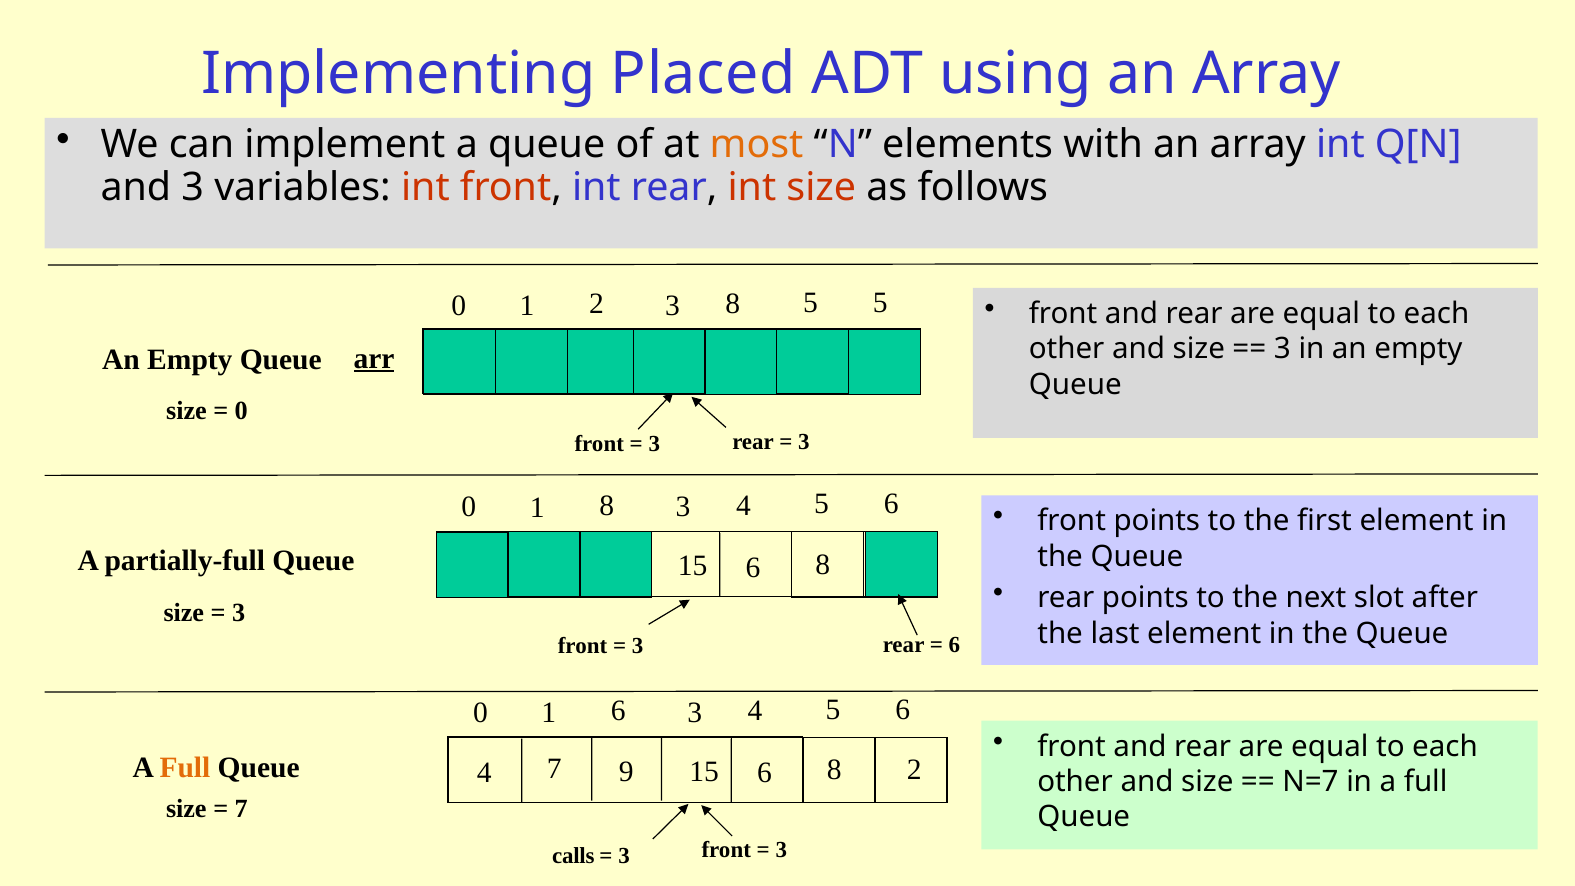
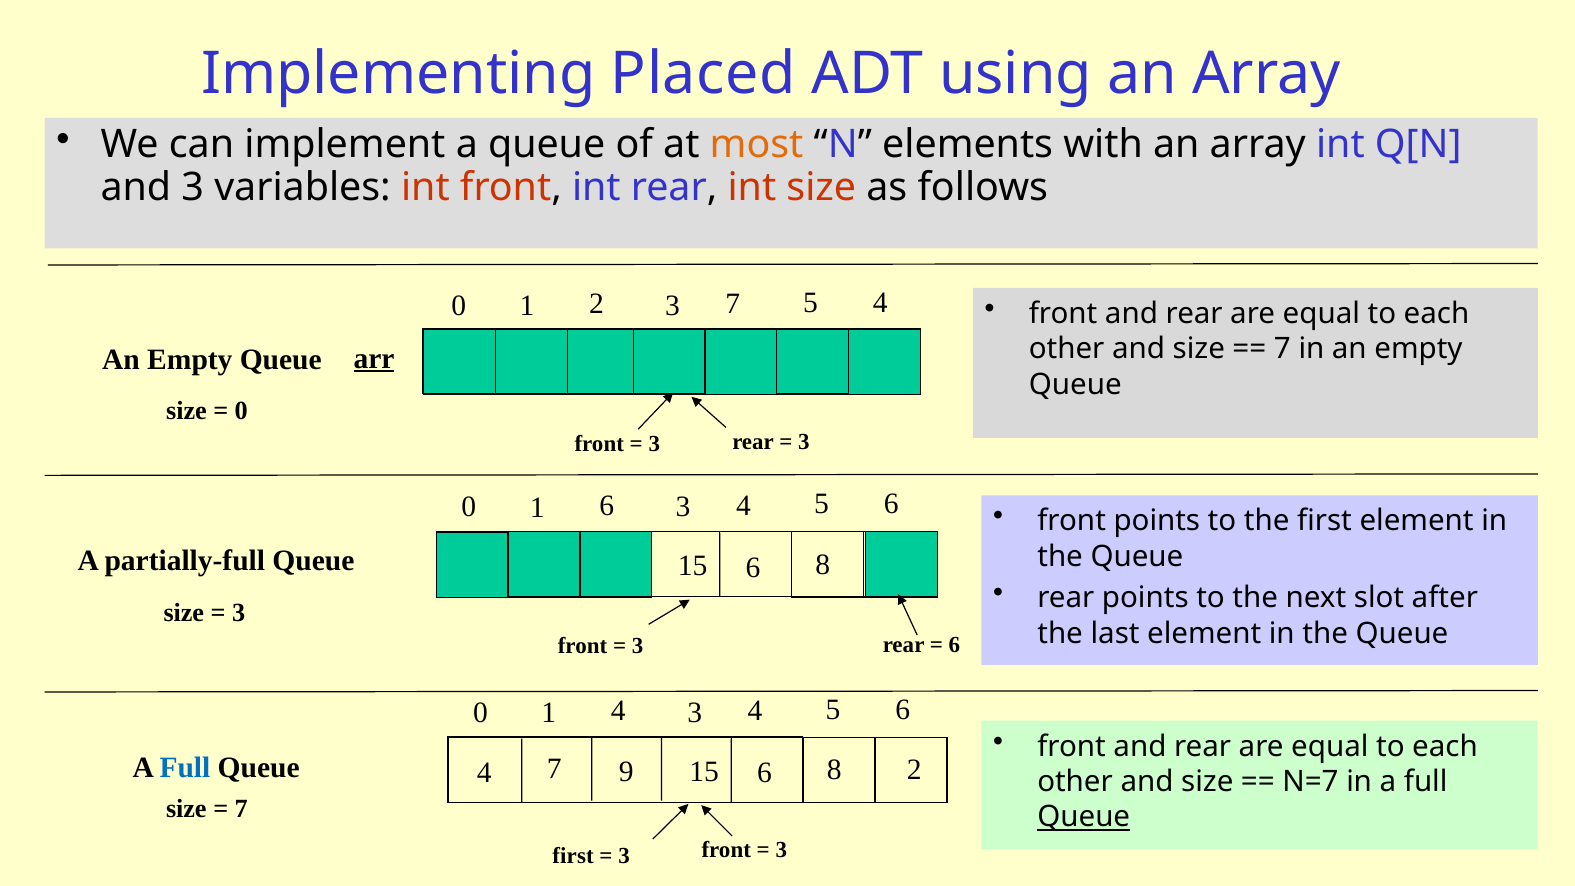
2 3 8: 8 -> 7 (733, 304)
5 5: 5 -> 4 (880, 303)
3: 3 -> 7 (1282, 349)
1 8: 8 -> 6 (607, 505)
1 6: 6 -> 4 (618, 711)
Full colour: orange -> blue (185, 767)
Queue underline: none -> present (1084, 817)
calls: calls -> first (573, 856)
